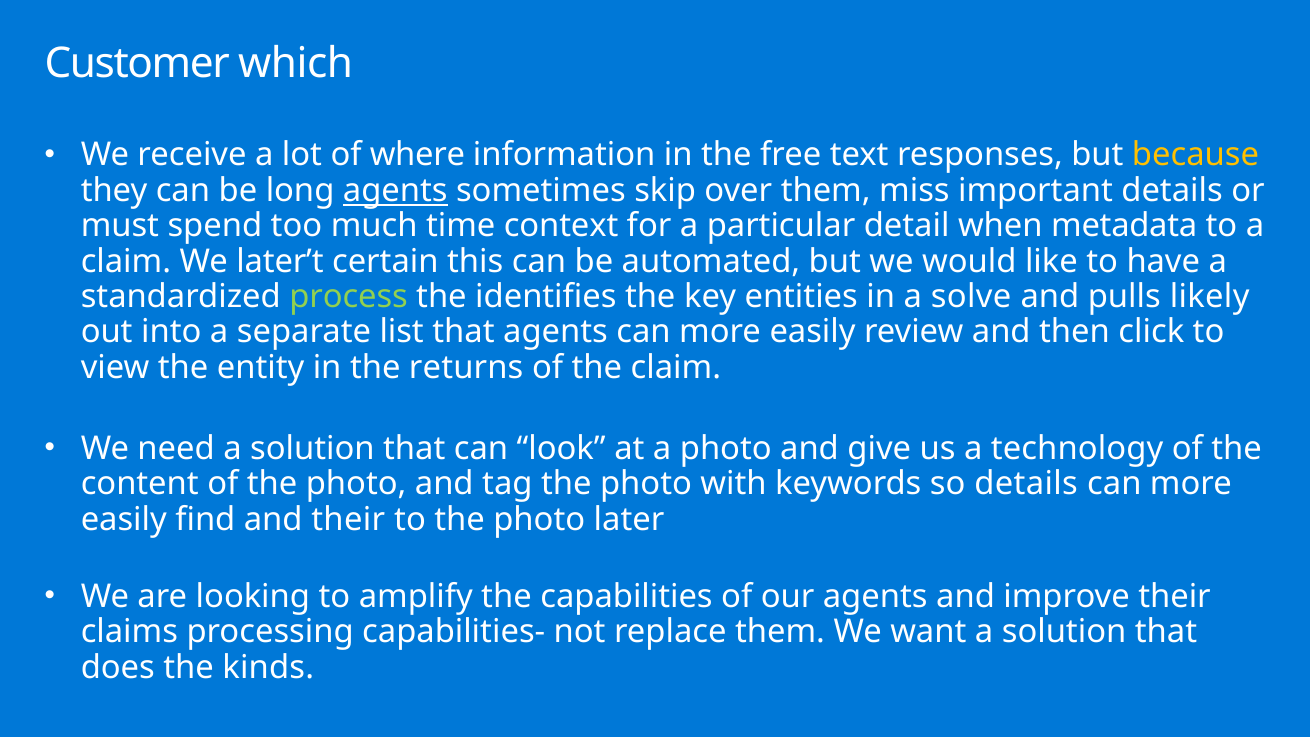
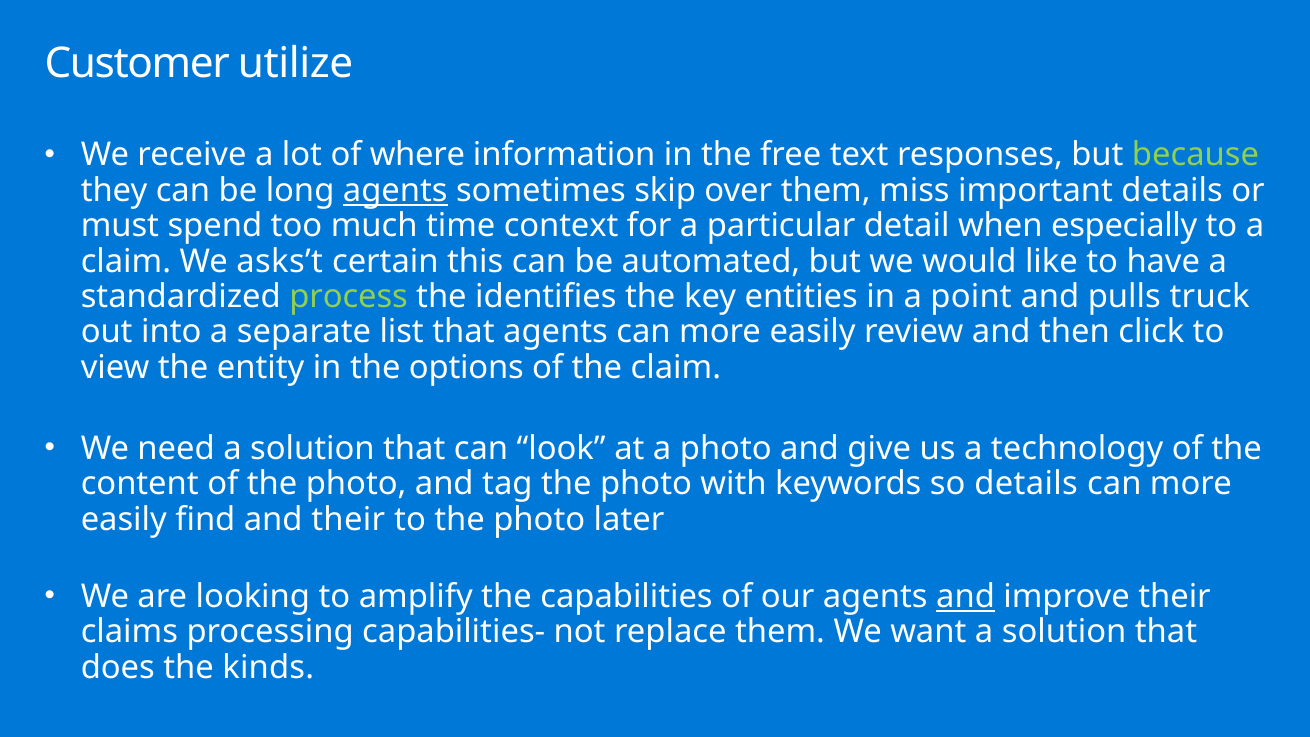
which: which -> utilize (296, 64)
because colour: yellow -> light green (1196, 155)
metadata: metadata -> especially (1124, 226)
later’t: later’t -> asks’t (280, 261)
solve: solve -> point (971, 297)
likely: likely -> truck (1210, 297)
returns: returns -> options (466, 367)
and underline: none -> present (966, 596)
